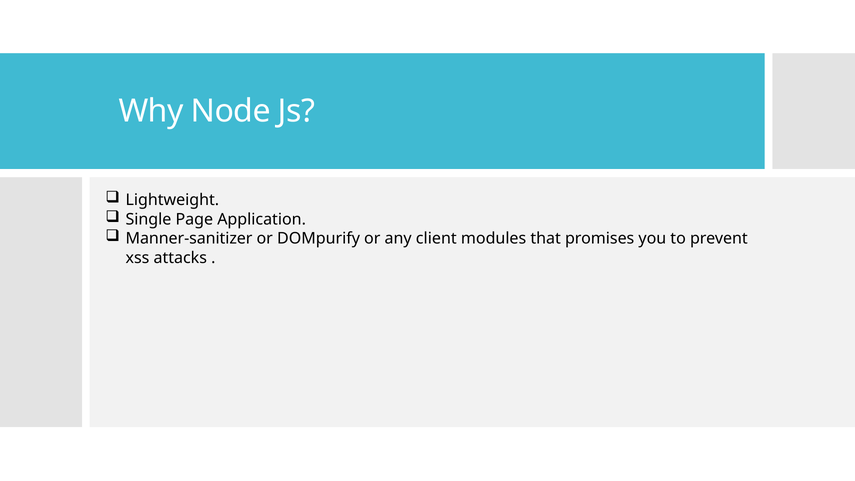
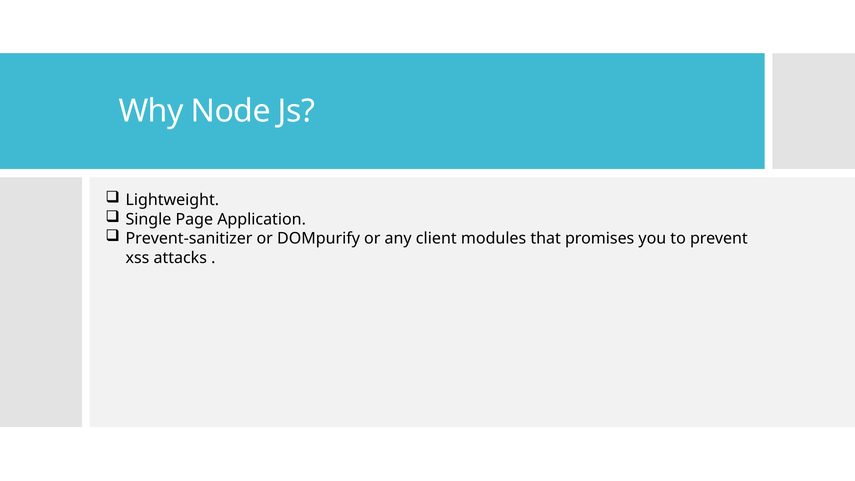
Manner-sanitizer: Manner-sanitizer -> Prevent-sanitizer (189, 239)
